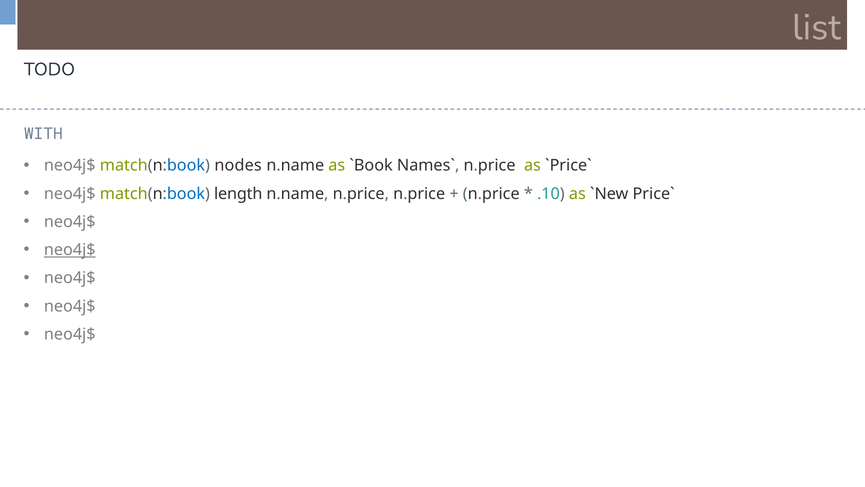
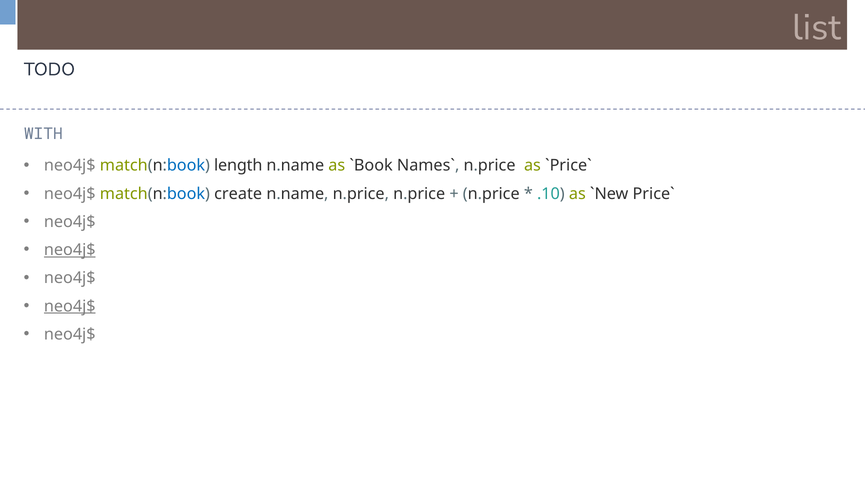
nodes: nodes -> length (238, 165)
length: length -> create (238, 194)
neo4j$ underline: none -> present (70, 306)
